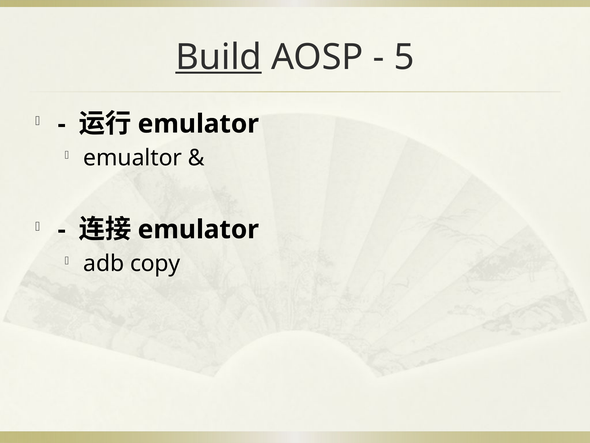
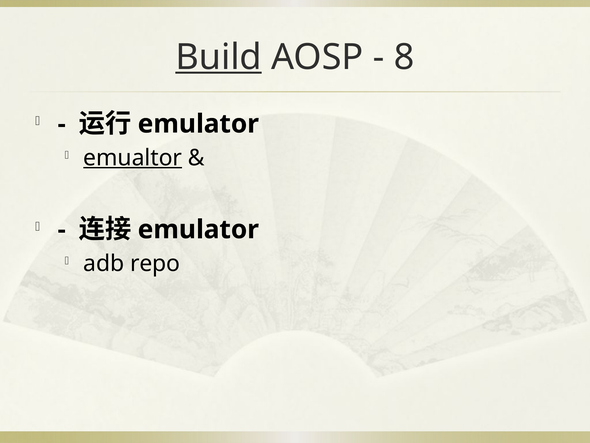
5: 5 -> 8 (404, 57)
emualtor underline: none -> present (133, 158)
copy: copy -> repo (155, 263)
